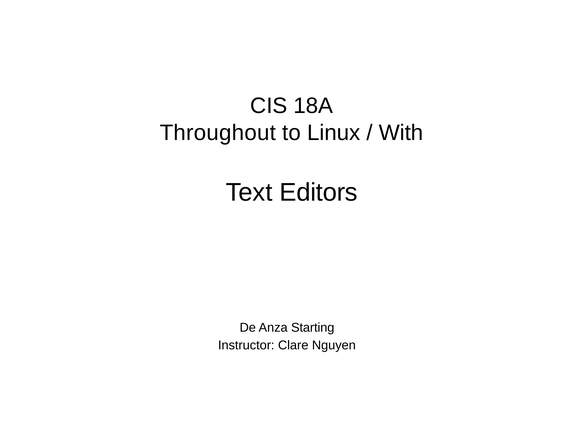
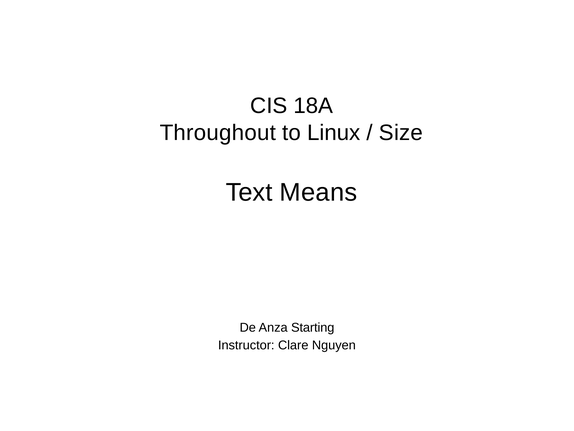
With: With -> Size (401, 133)
Editors: Editors -> Means (318, 192)
